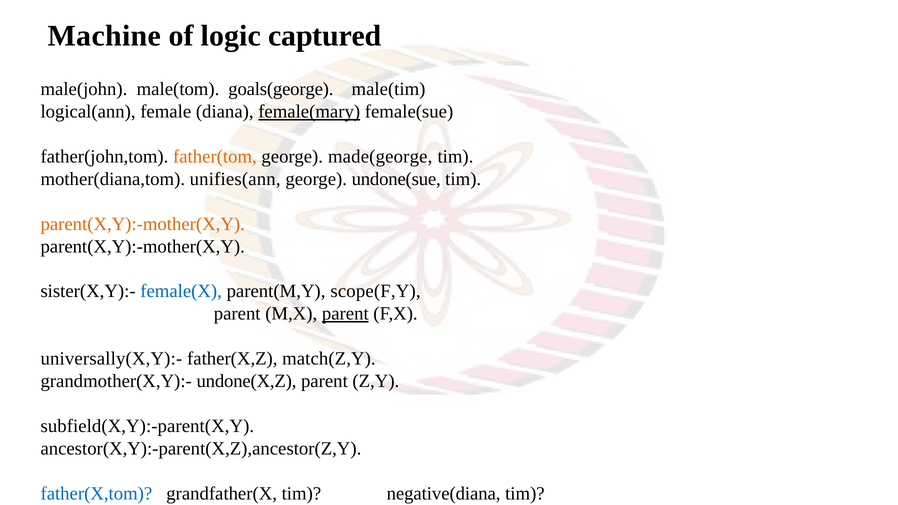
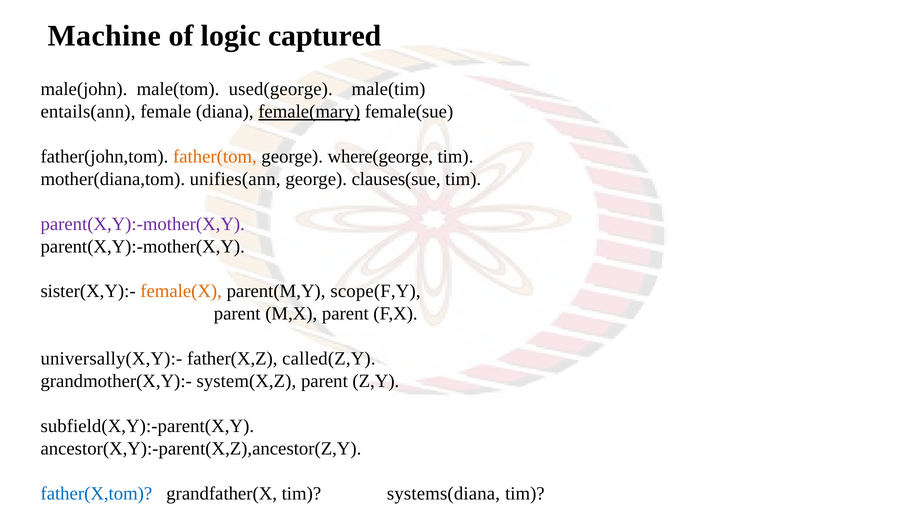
goals(george: goals(george -> used(george (281, 89)
logical(ann: logical(ann -> entails(ann (88, 112)
made(george: made(george -> where(george (380, 157)
undone(sue: undone(sue -> clauses(sue (396, 179)
parent(X,Y):-mother(X,Y colour: orange -> purple (143, 224)
female(X colour: blue -> orange (181, 291)
parent underline: present -> none (345, 314)
match(Z,Y: match(Z,Y -> called(Z,Y (329, 359)
undone(X,Z: undone(X,Z -> system(X,Z (246, 381)
negative(diana: negative(diana -> systems(diana (443, 493)
